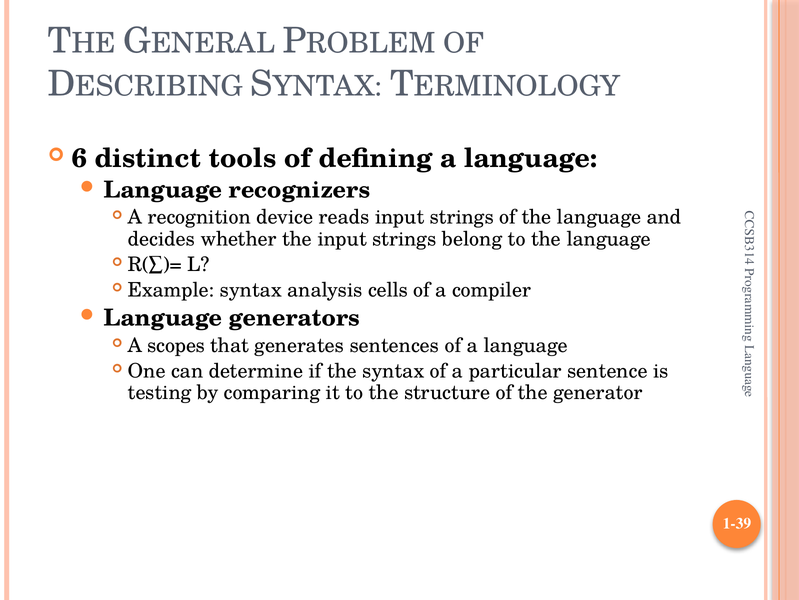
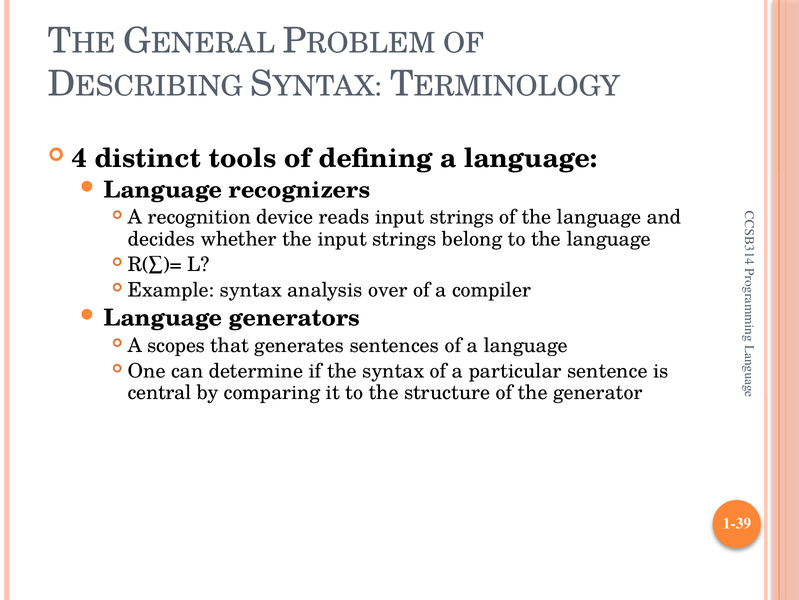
6: 6 -> 4 (79, 158)
cells: cells -> over (388, 290)
testing: testing -> central (160, 392)
